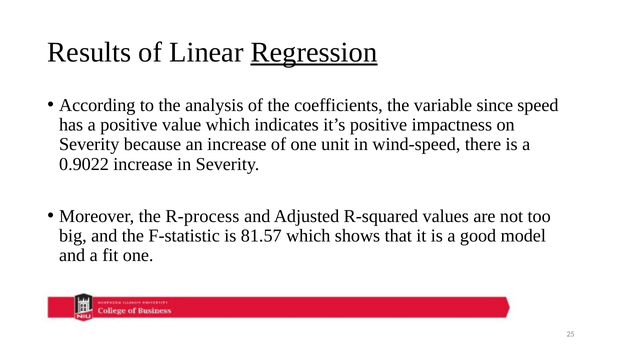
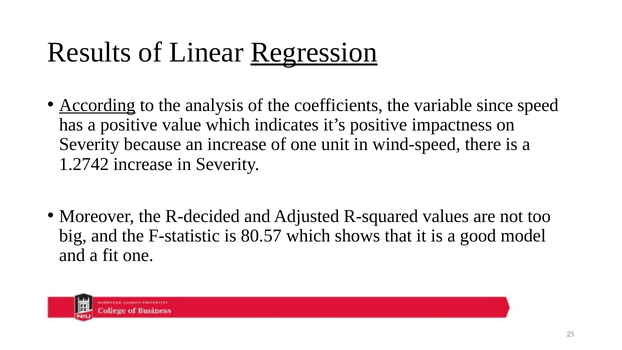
According underline: none -> present (97, 105)
0.9022: 0.9022 -> 1.2742 (84, 164)
R-process: R-process -> R-decided (203, 216)
81.57: 81.57 -> 80.57 (261, 236)
